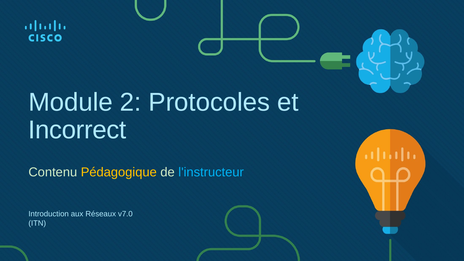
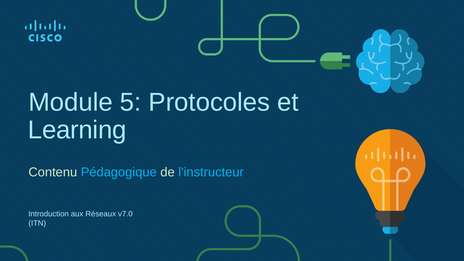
2: 2 -> 5 (131, 102)
Incorrect: Incorrect -> Learning (77, 130)
Pédagogique colour: yellow -> light blue (119, 172)
